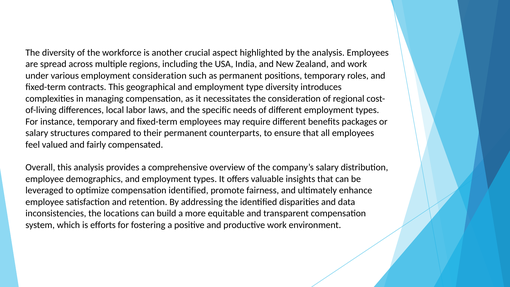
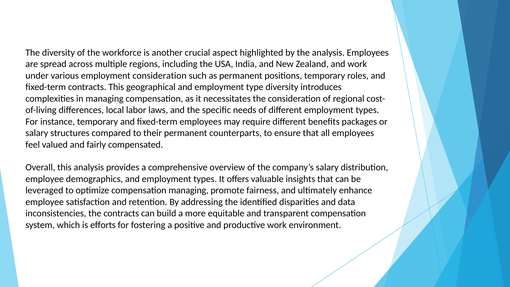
compensation identified: identified -> managing (189, 190)
the locations: locations -> contracts (121, 213)
